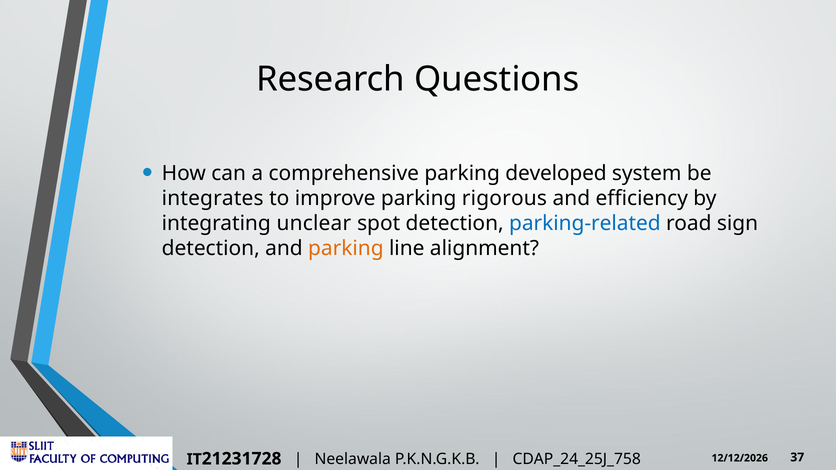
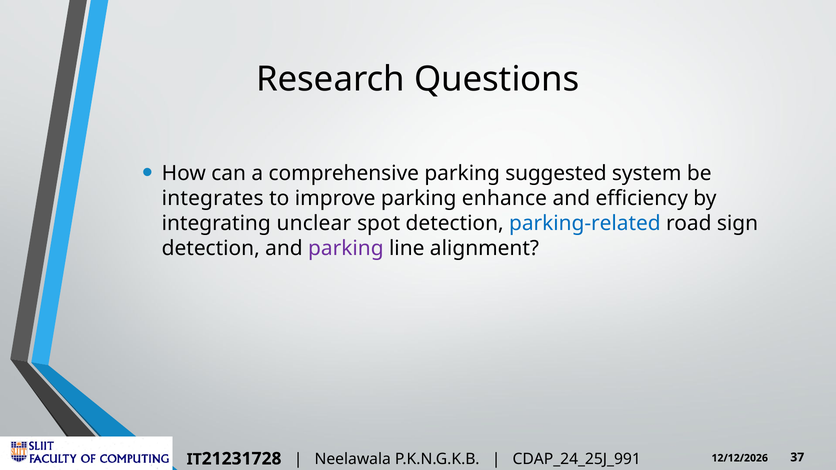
developed: developed -> suggested (556, 173)
rigorous: rigorous -> enhance (504, 198)
parking colour: orange -> purple (346, 249)
CDAP_24_25J_758: CDAP_24_25J_758 -> CDAP_24_25J_991 (577, 459)
